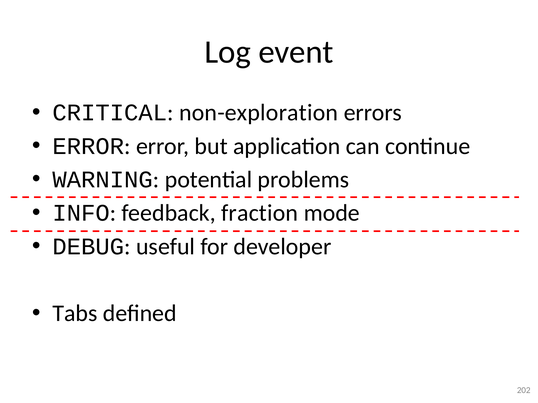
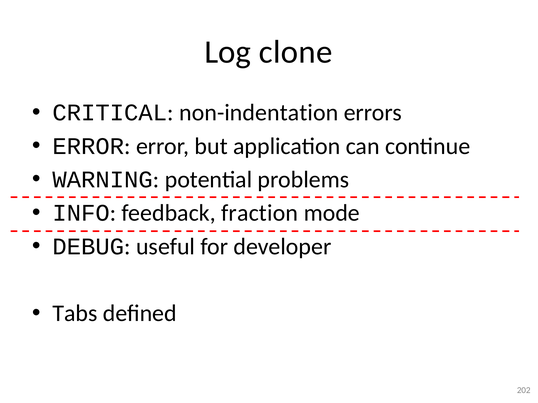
event: event -> clone (296, 52)
non-exploration: non-exploration -> non-indentation (259, 113)
